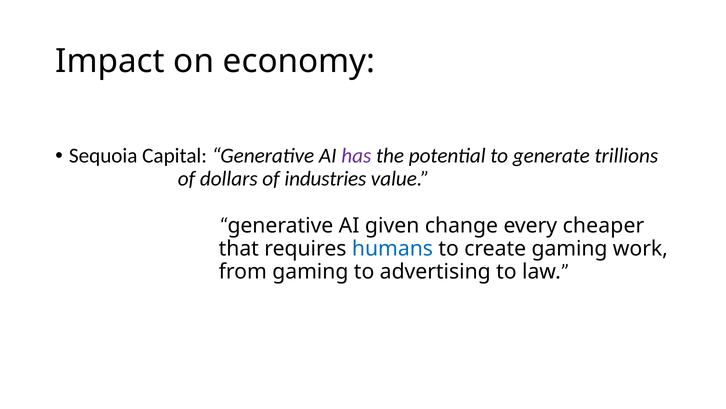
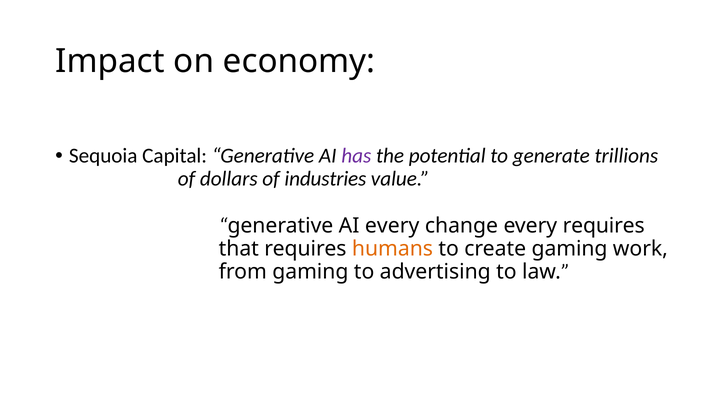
AI given: given -> every (392, 225)
every cheaper: cheaper -> requires (604, 225)
humans colour: blue -> orange (392, 248)
